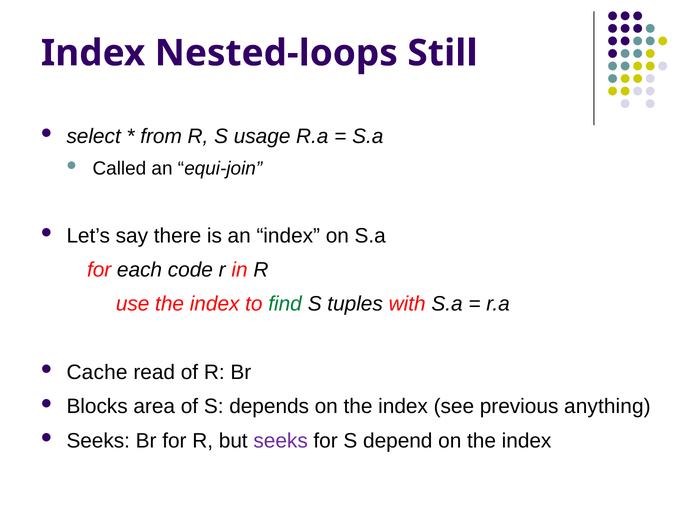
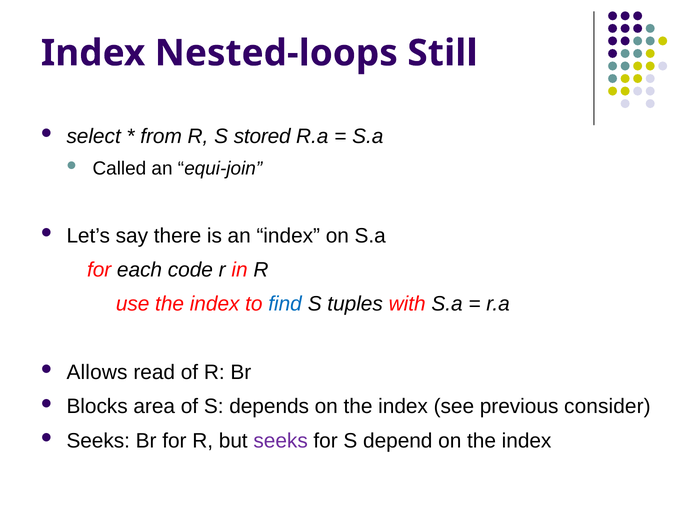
usage: usage -> stored (262, 136)
find colour: green -> blue (285, 304)
Cache: Cache -> Allows (97, 372)
anything: anything -> consider (607, 406)
